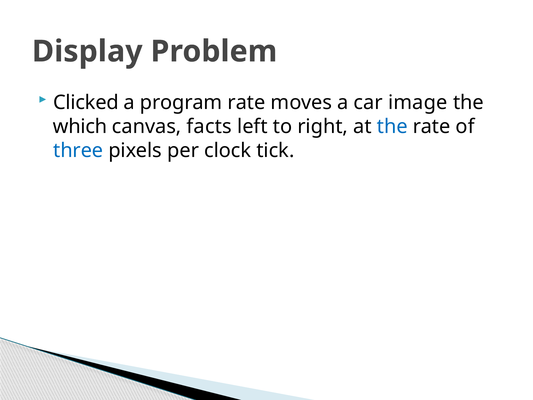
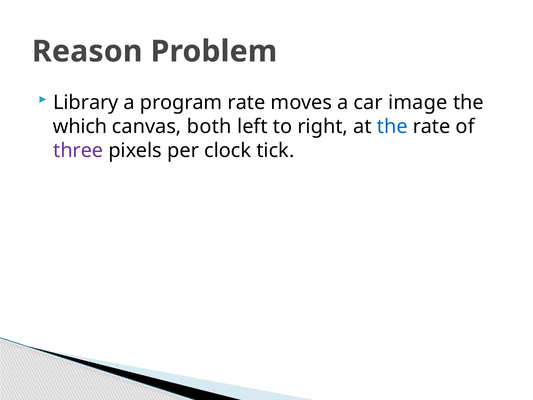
Display: Display -> Reason (87, 51)
Clicked: Clicked -> Library (86, 102)
facts: facts -> both (209, 126)
three colour: blue -> purple (78, 150)
